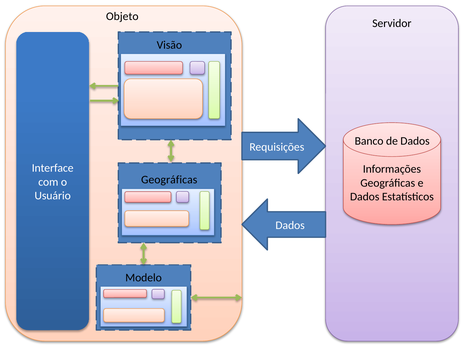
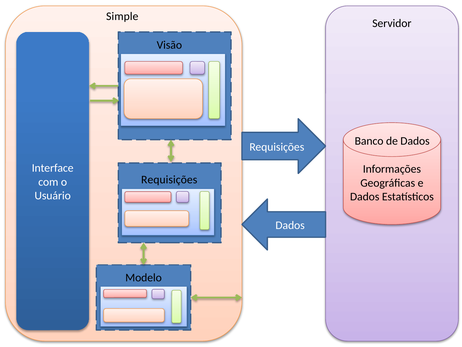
Objeto: Objeto -> Simple (122, 16)
Geográficas: Geográficas -> Requisições (169, 180)
